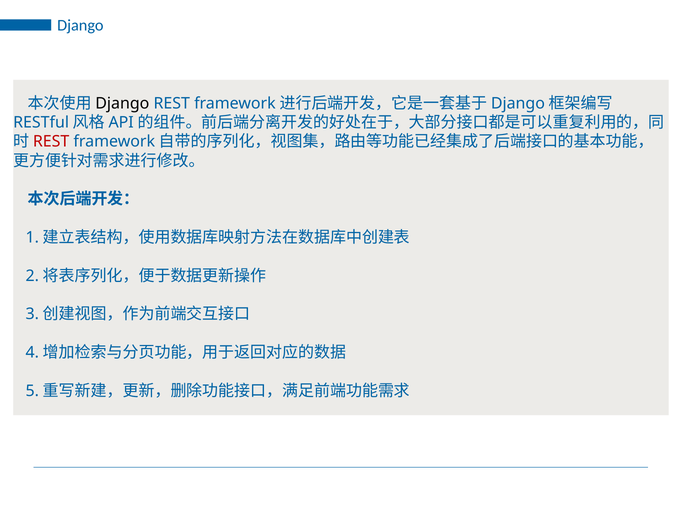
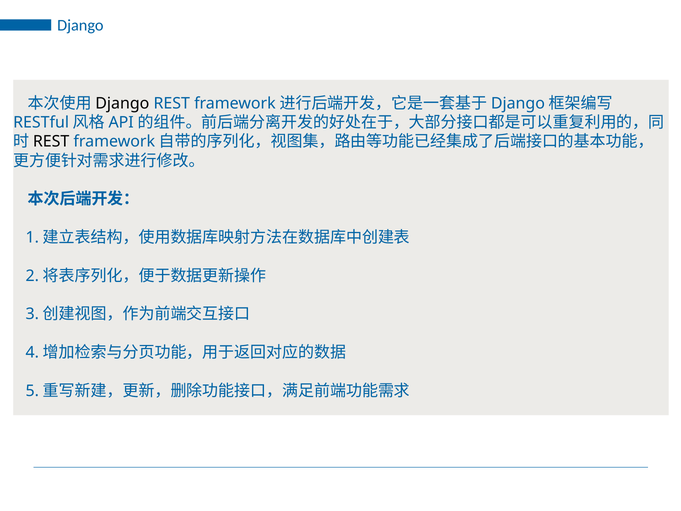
REST colour: red -> black (51, 142)
